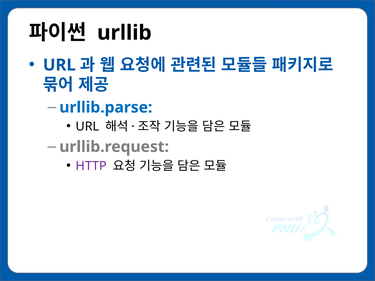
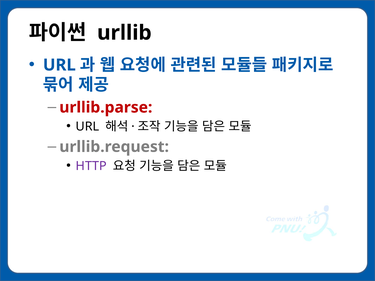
urllib.parse colour: blue -> red (106, 108)
